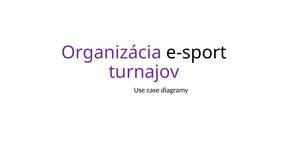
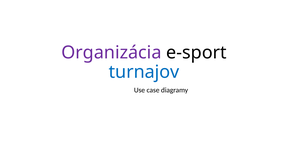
turnajov colour: purple -> blue (144, 72)
